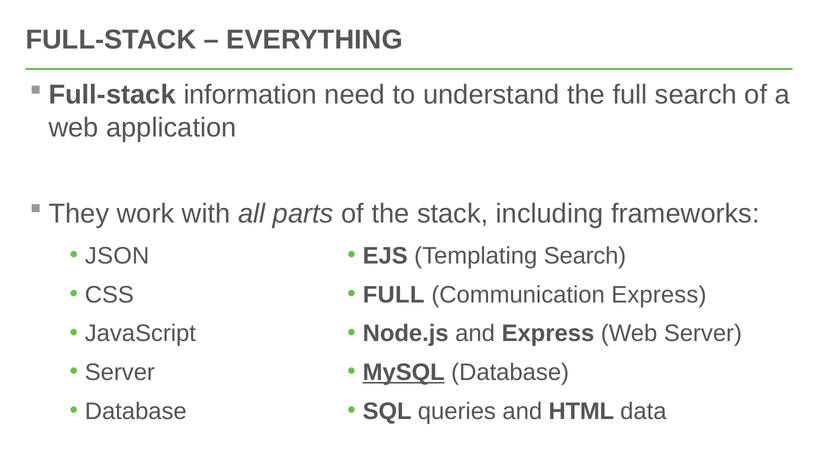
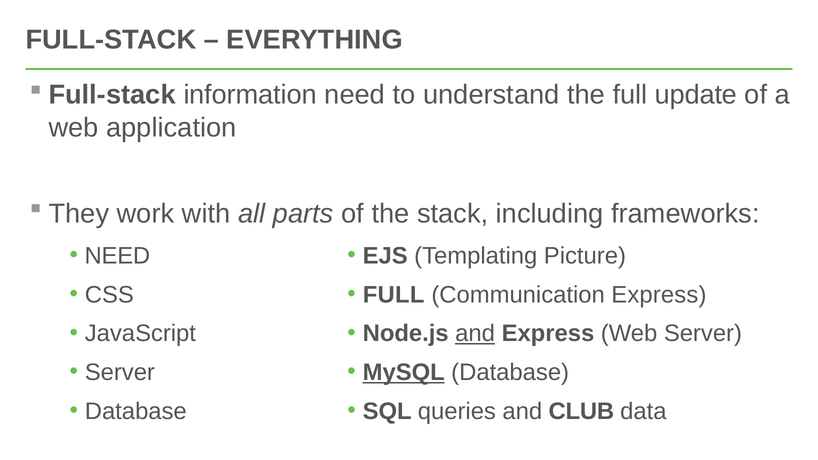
full search: search -> update (696, 95)
JSON: JSON -> NEED (117, 256)
Templating Search: Search -> Picture (585, 256)
and underline: none -> present (475, 334)
HTML: HTML -> CLUB (581, 411)
